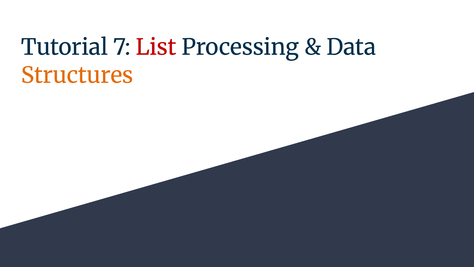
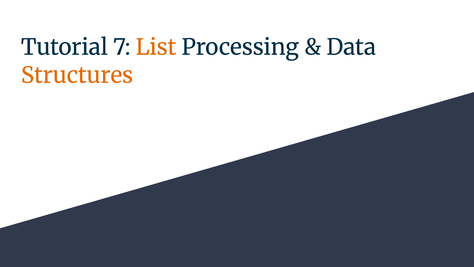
List colour: red -> orange (156, 47)
